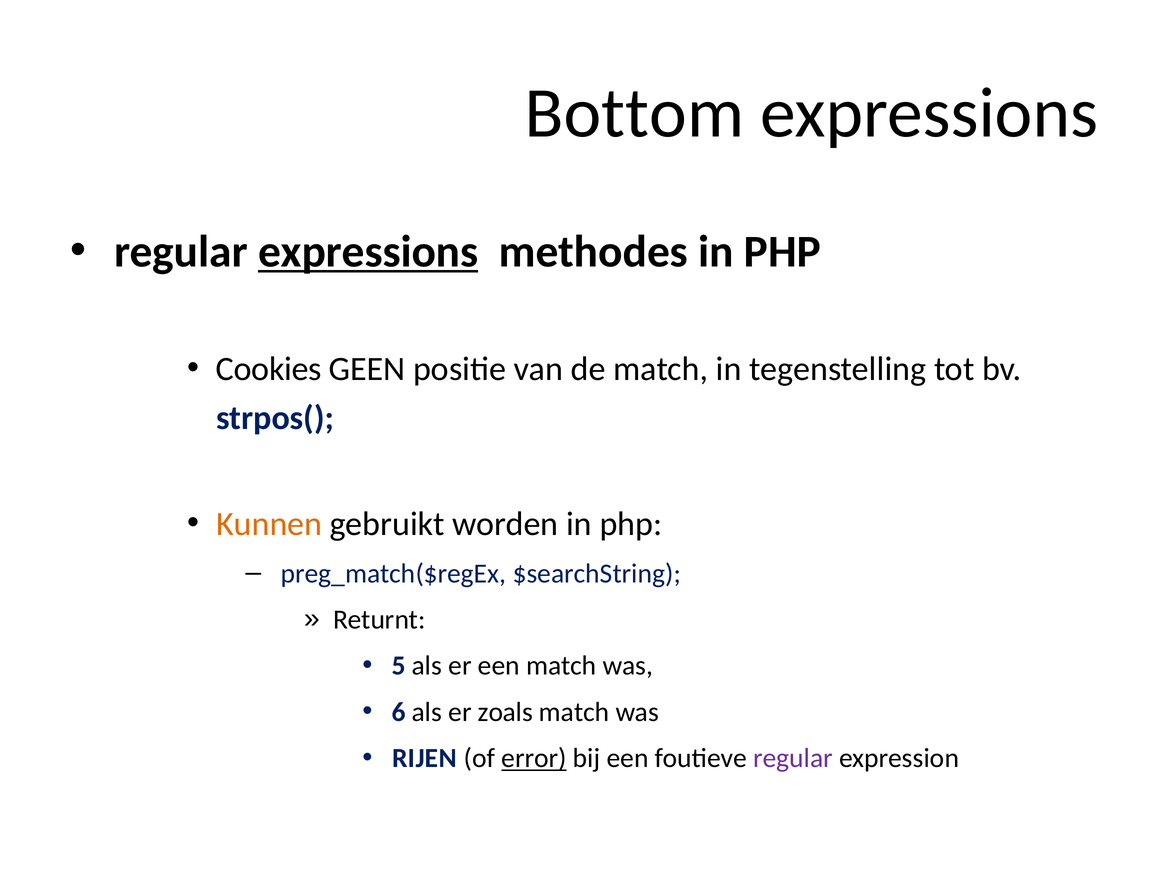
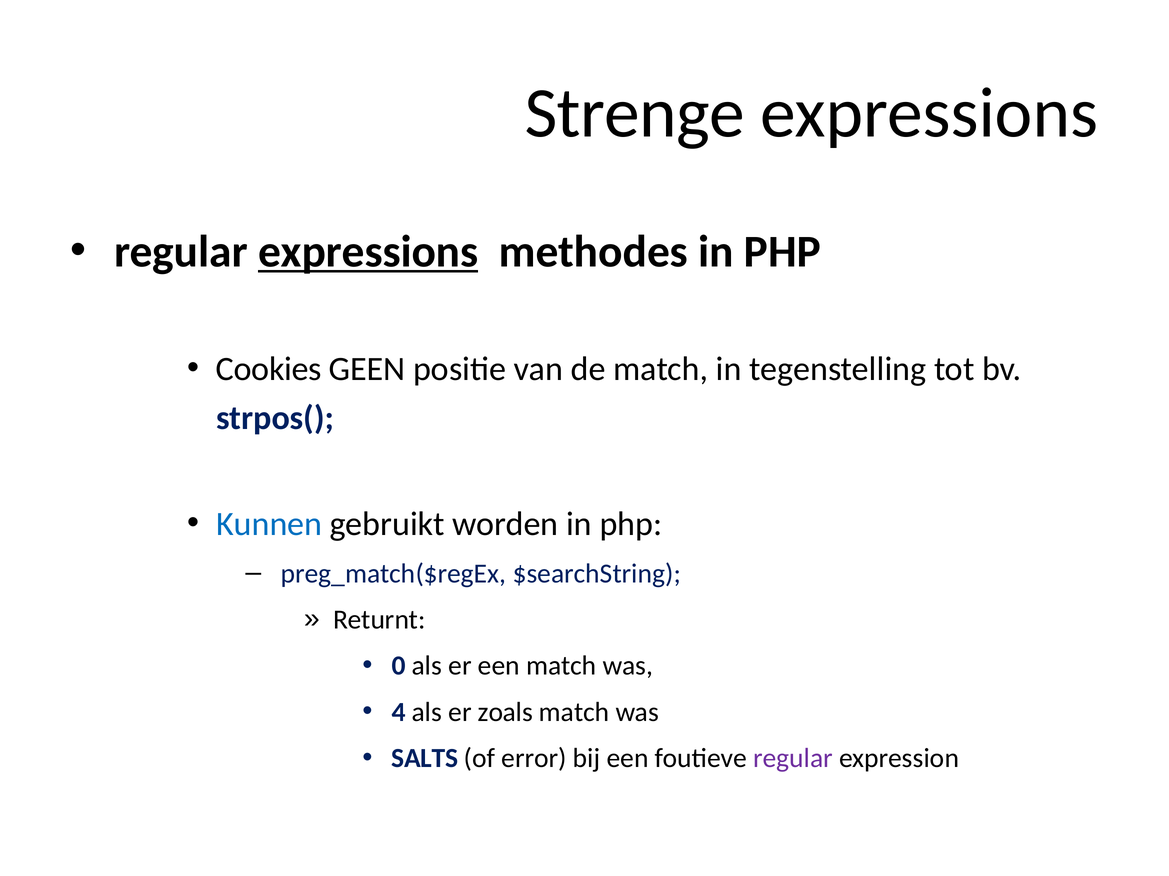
Bottom: Bottom -> Strenge (635, 113)
Kunnen colour: orange -> blue (269, 524)
5: 5 -> 0 (399, 666)
6: 6 -> 4 (399, 713)
RIJEN: RIJEN -> SALTS (425, 759)
error underline: present -> none (534, 759)
